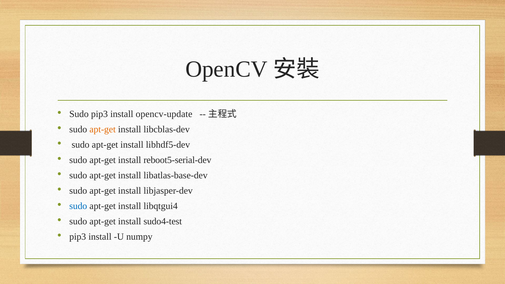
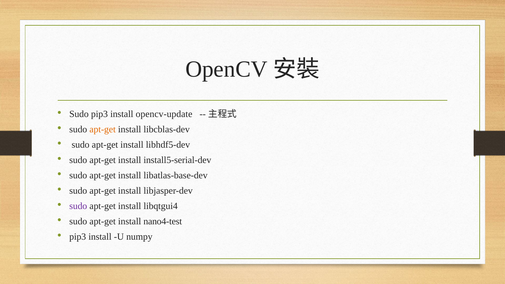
reboot5-serial-dev: reboot5-serial-dev -> install5-serial-dev (177, 160)
sudo colour: blue -> purple (78, 206)
sudo4-test: sudo4-test -> nano4-test (163, 221)
